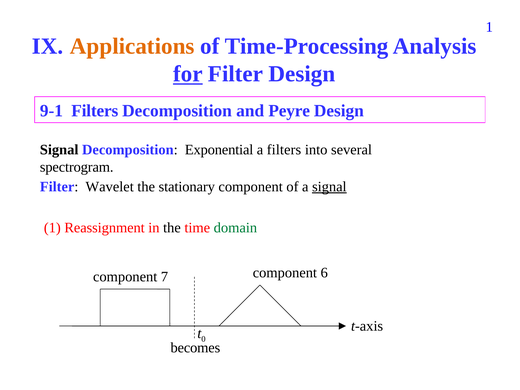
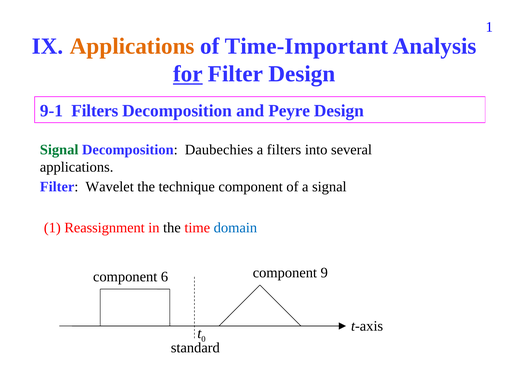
Time-Processing: Time-Processing -> Time-Important (307, 46)
Signal colour: black -> green (59, 150)
Exponential: Exponential -> Daubechies (219, 150)
spectrogram: spectrogram -> applications (77, 167)
stationary: stationary -> technique (187, 187)
signal underline: present -> none (329, 187)
domain colour: green -> blue (235, 228)
7: 7 -> 6 (165, 277)
6: 6 -> 9 (324, 273)
becomes: becomes -> standard (195, 348)
